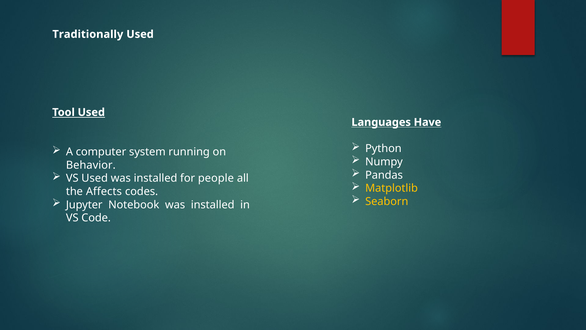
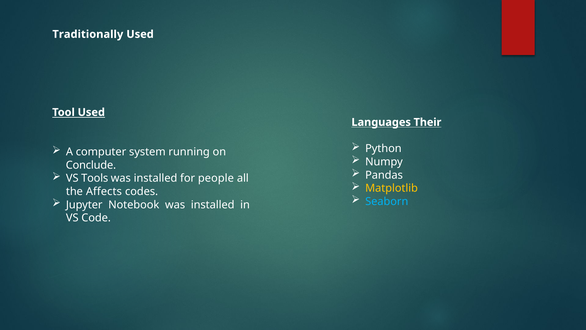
Have: Have -> Their (427, 122)
Behavior: Behavior -> Conclude (91, 165)
VS Used: Used -> Tools (95, 178)
Seaborn colour: yellow -> light blue (387, 201)
